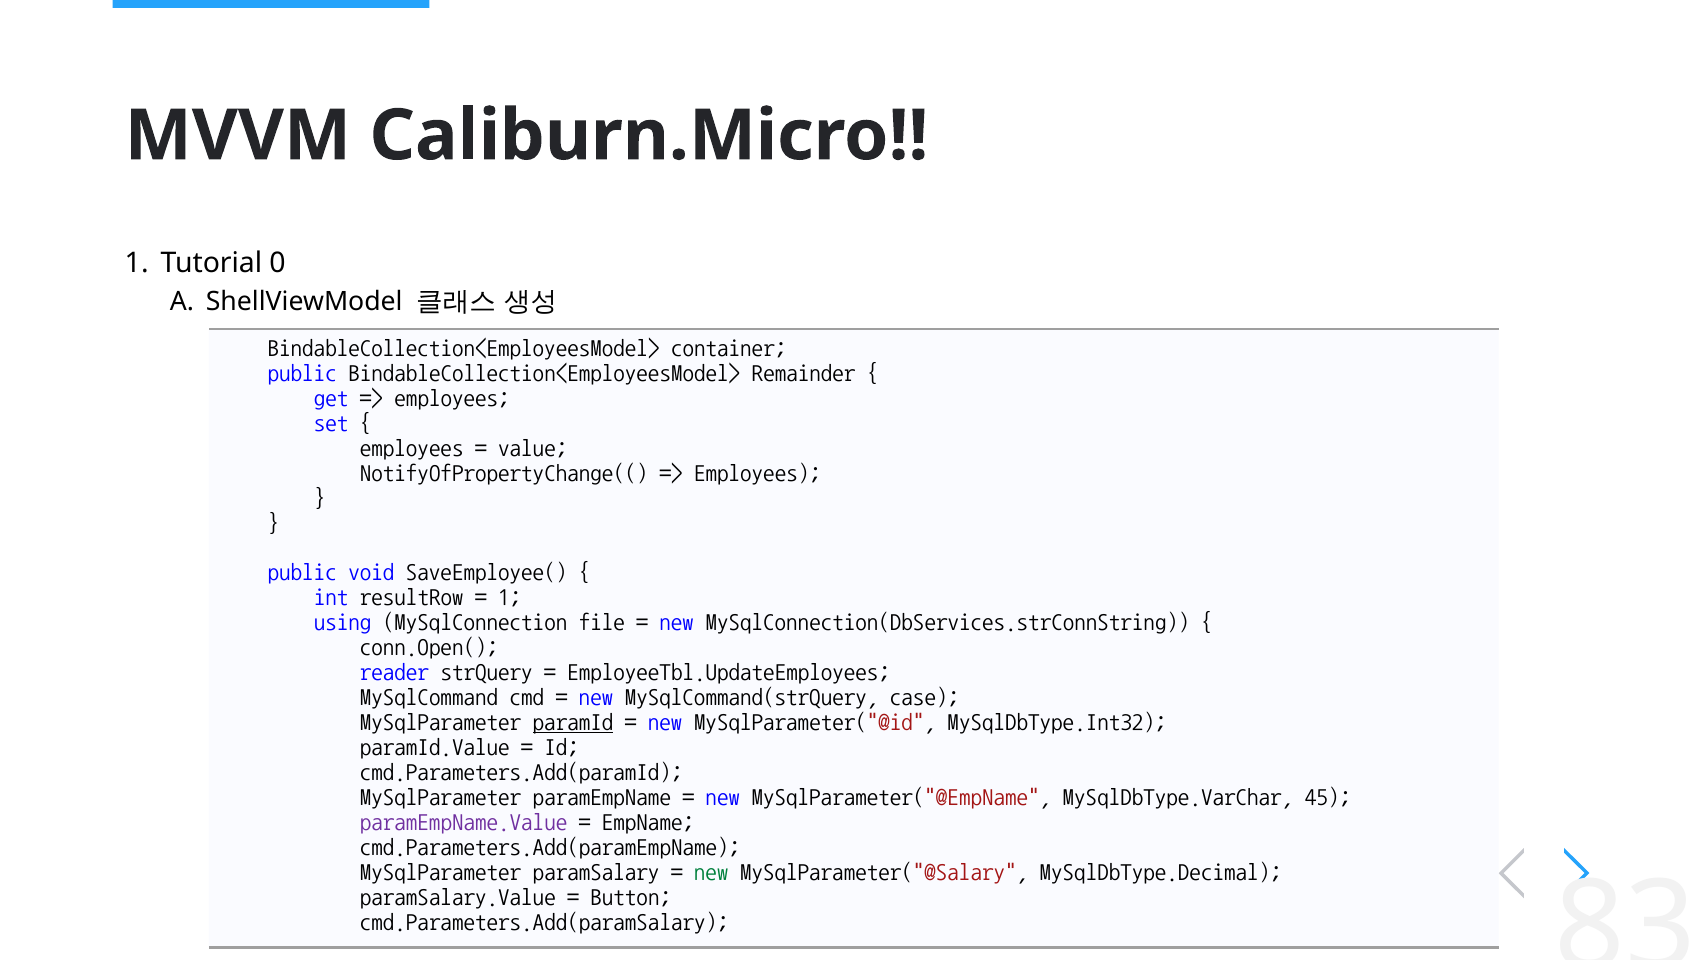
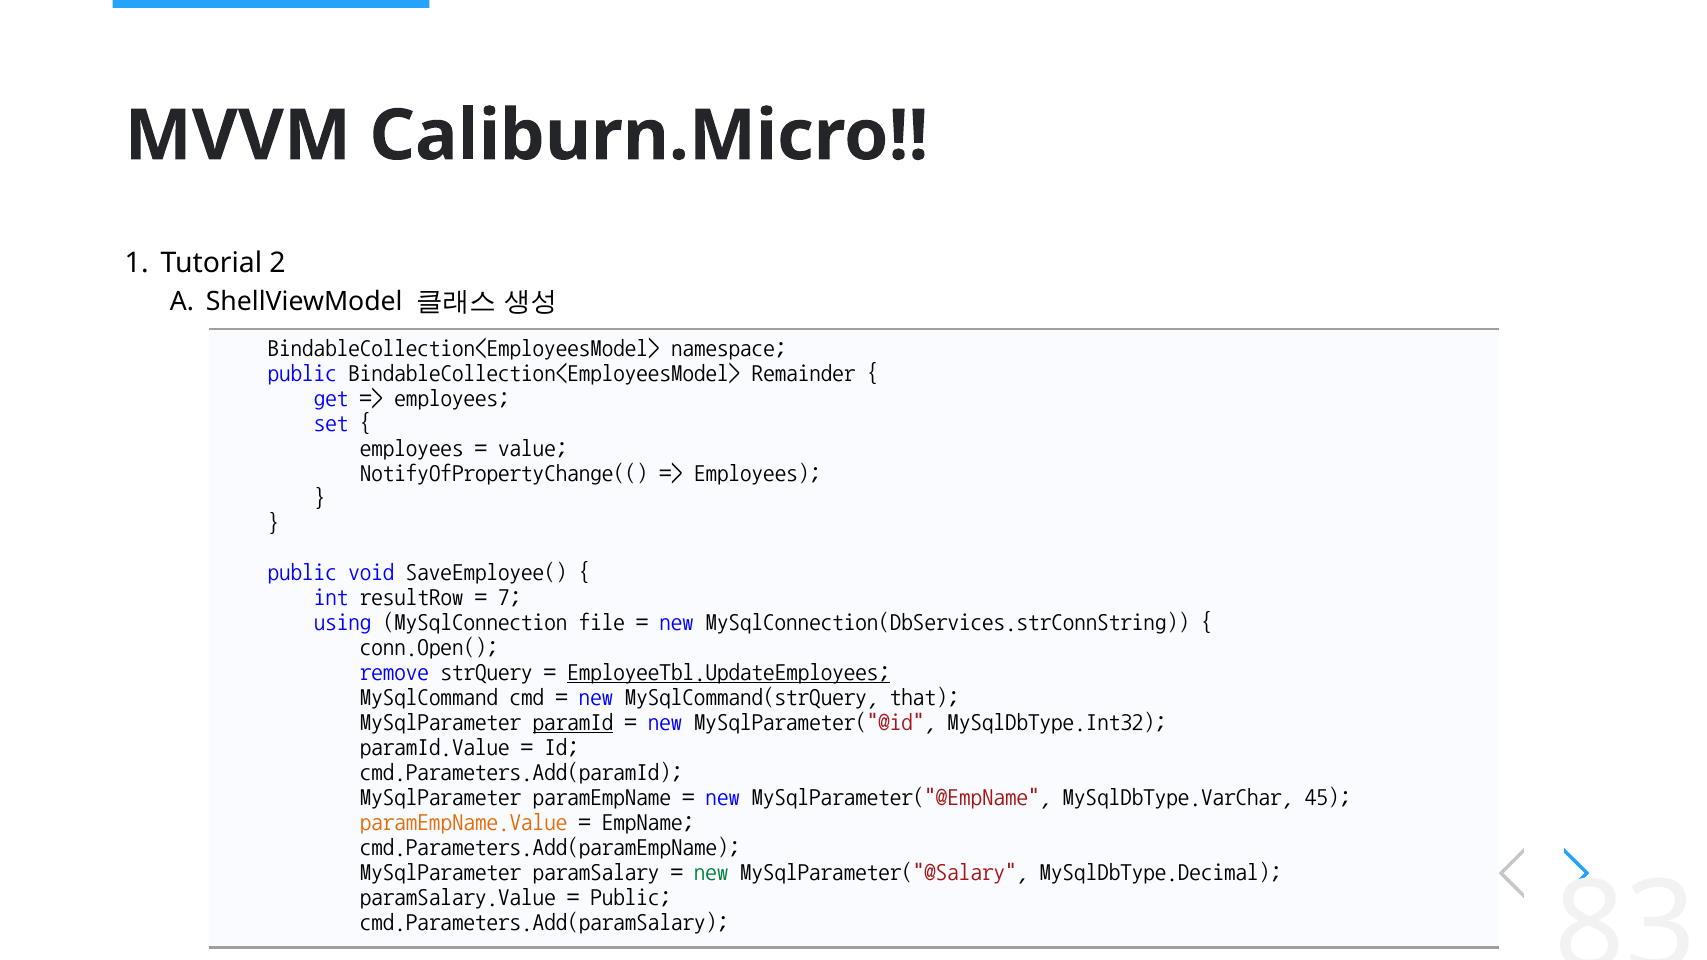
0: 0 -> 2 (278, 263)
container: container -> namespace (729, 348)
1: 1 -> 7 (510, 597)
reader: reader -> remove (394, 672)
EmployeeTbl.UpdateEmployees underline: none -> present (729, 672)
case: case -> that (925, 697)
paramEmpName.Value colour: purple -> orange (464, 822)
Button: Button -> Public (631, 897)
